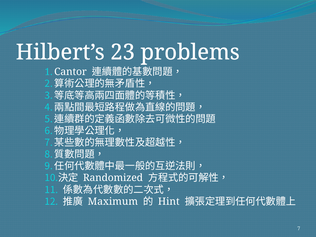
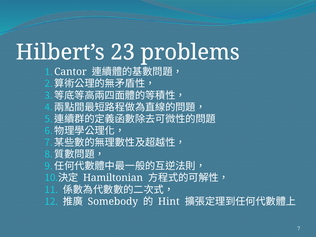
Randomized: Randomized -> Hamiltonian (113, 178)
Maximum: Maximum -> Somebody (113, 201)
